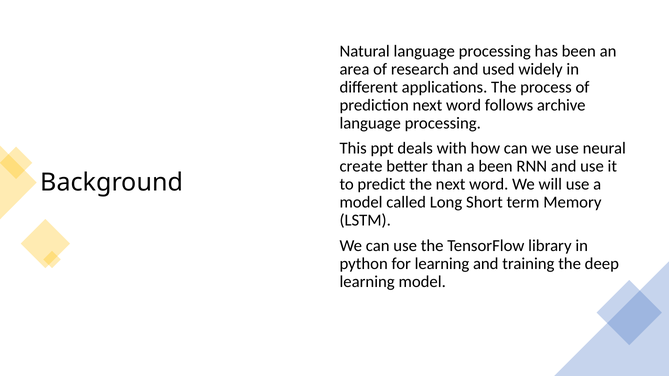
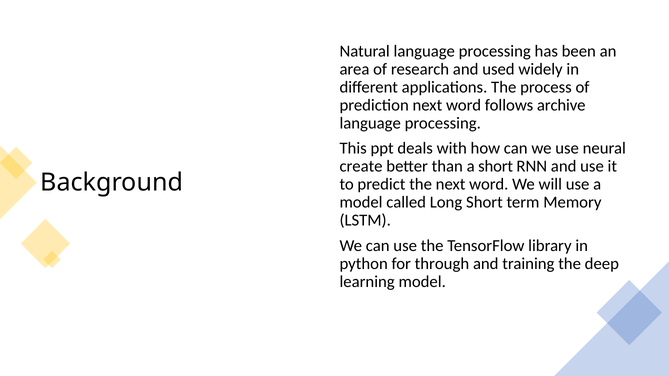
a been: been -> short (496, 166)
for learning: learning -> through (442, 264)
